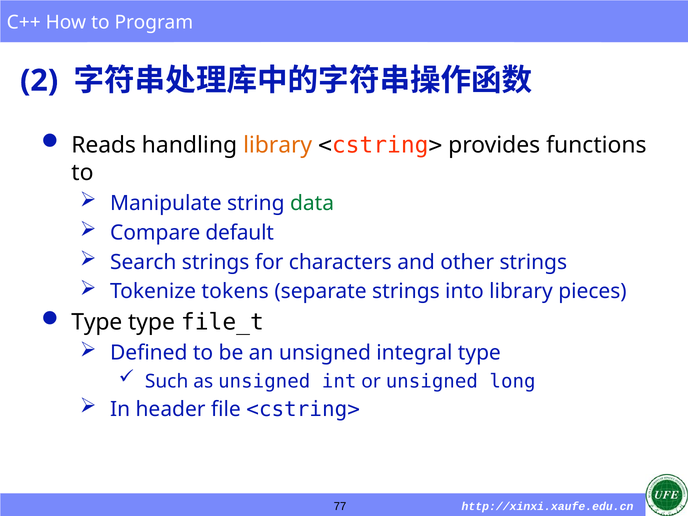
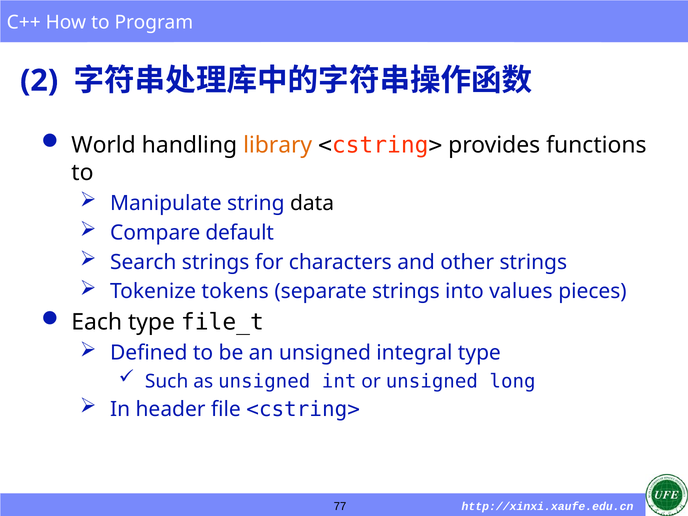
Reads: Reads -> World (104, 145)
data colour: green -> black (312, 203)
into library: library -> values (521, 292)
Type: Type -> Each (97, 322)
